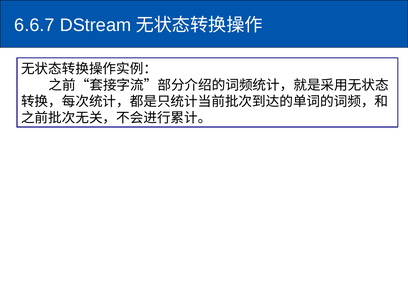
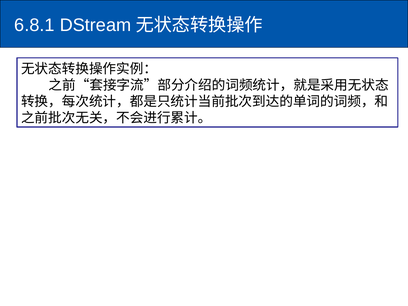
6.6.7: 6.6.7 -> 6.8.1 (34, 25)
